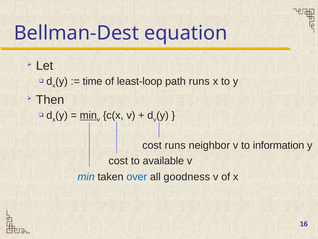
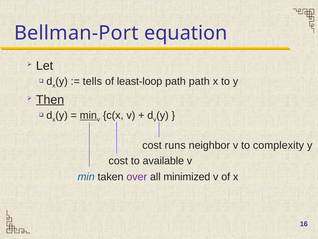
Bellman-Dest: Bellman-Dest -> Bellman-Port (76, 33)
time: time -> tells (92, 81)
path runs: runs -> path (199, 81)
Then underline: none -> present (50, 99)
information: information -> complexity (278, 145)
over colour: blue -> purple (137, 176)
goodness: goodness -> minimized (187, 176)
